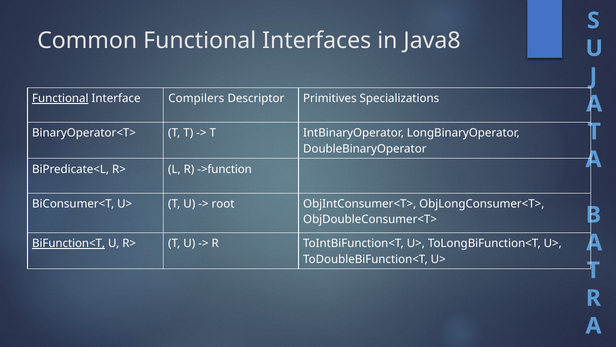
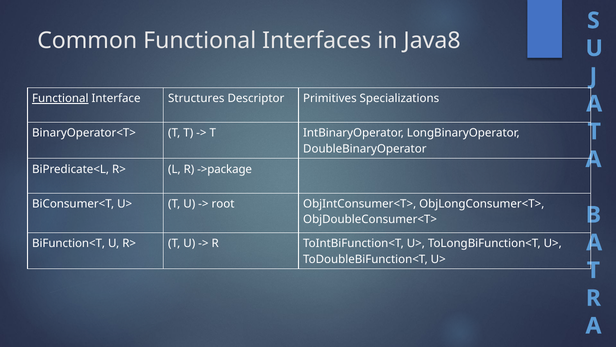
Compilers: Compilers -> Structures (196, 98)
->function: ->function -> ->package (225, 169)
BiFunction<T underline: present -> none (69, 243)
